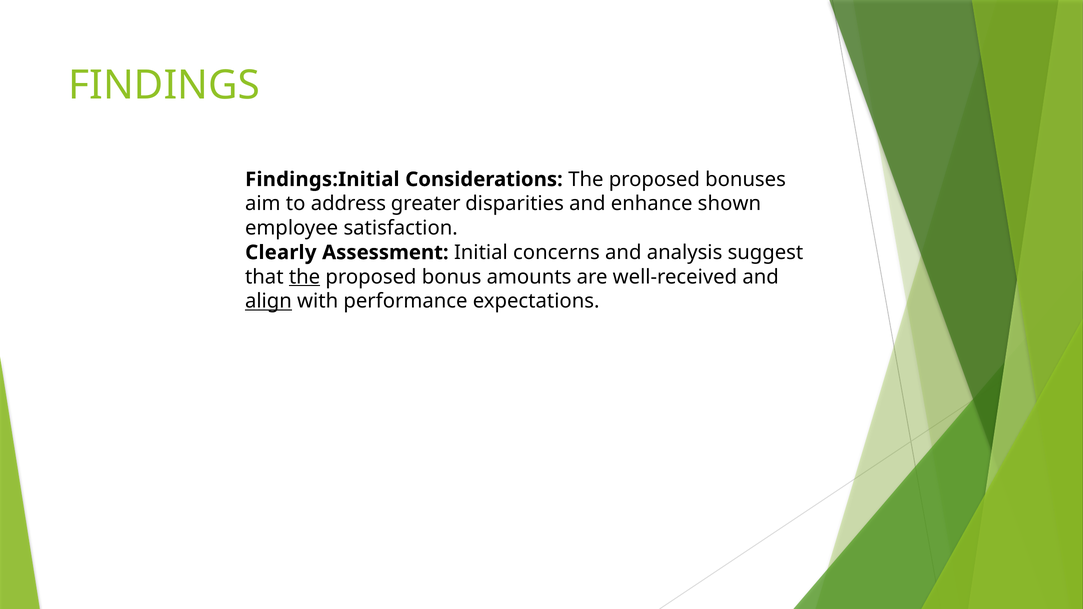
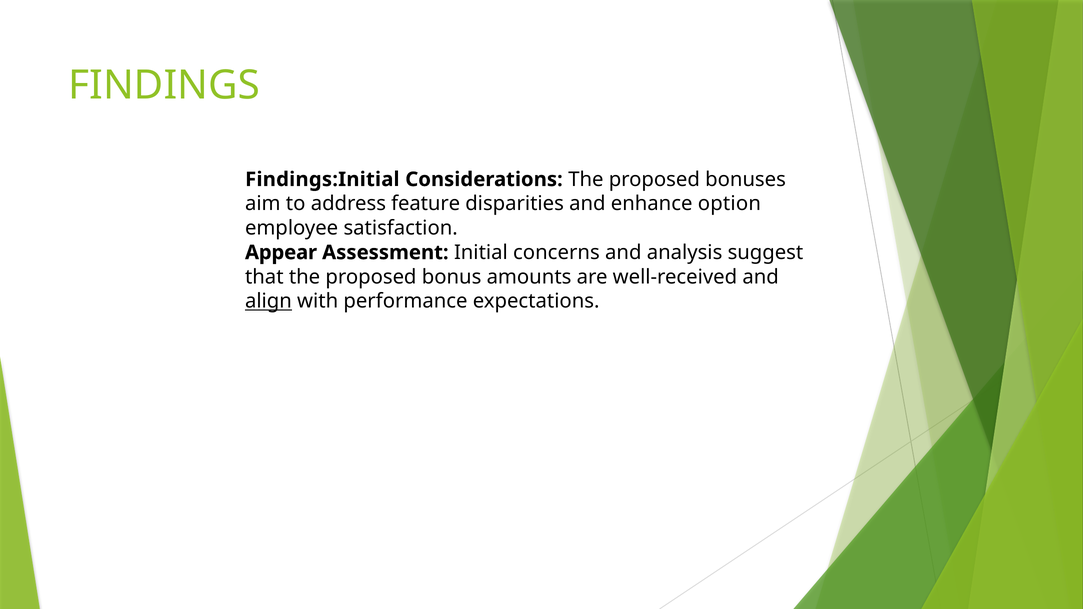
greater: greater -> feature (426, 204)
shown: shown -> option (729, 204)
Clearly: Clearly -> Appear (281, 253)
the underline: present -> none (305, 277)
